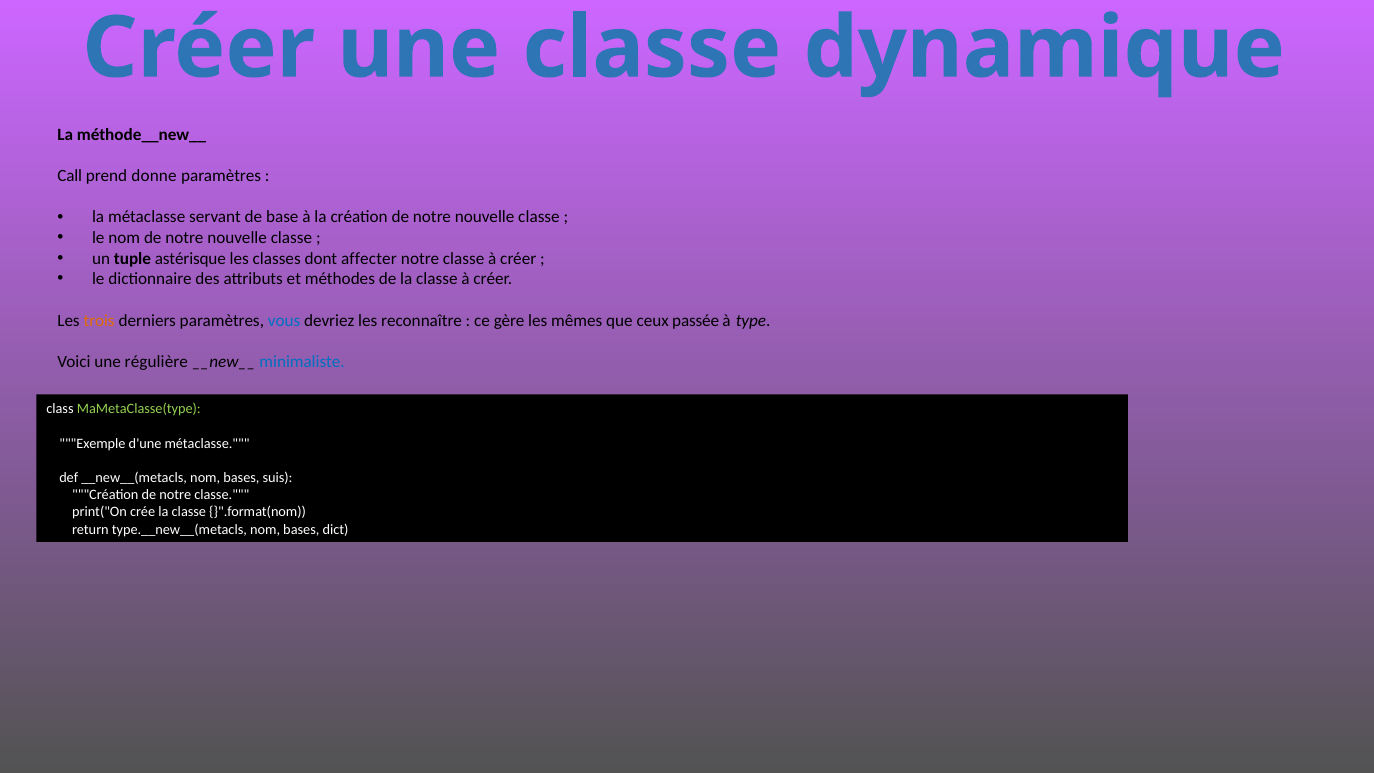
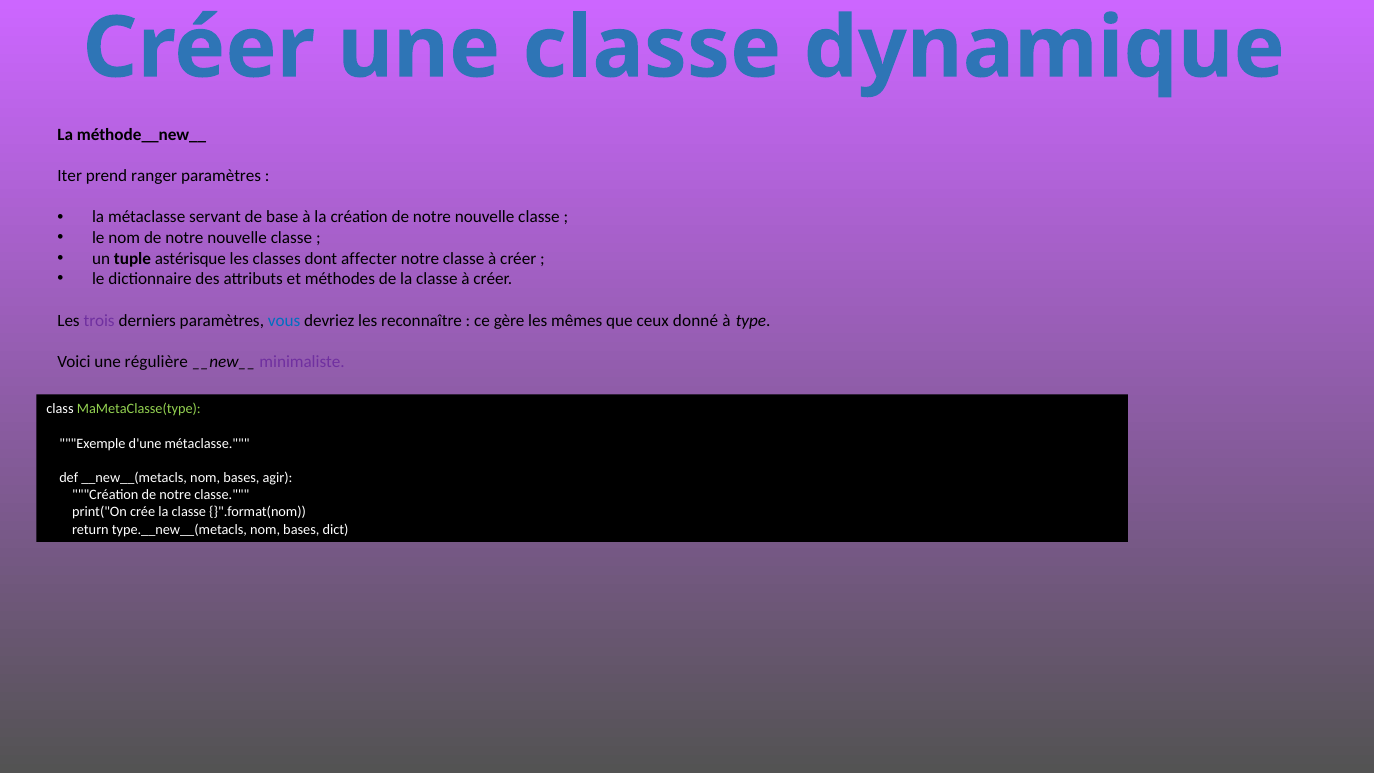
Call: Call -> Iter (70, 176)
donne: donne -> ranger (154, 176)
trois colour: orange -> purple (99, 320)
passée: passée -> donné (695, 320)
minimaliste colour: blue -> purple (302, 362)
suis: suis -> agir (278, 478)
